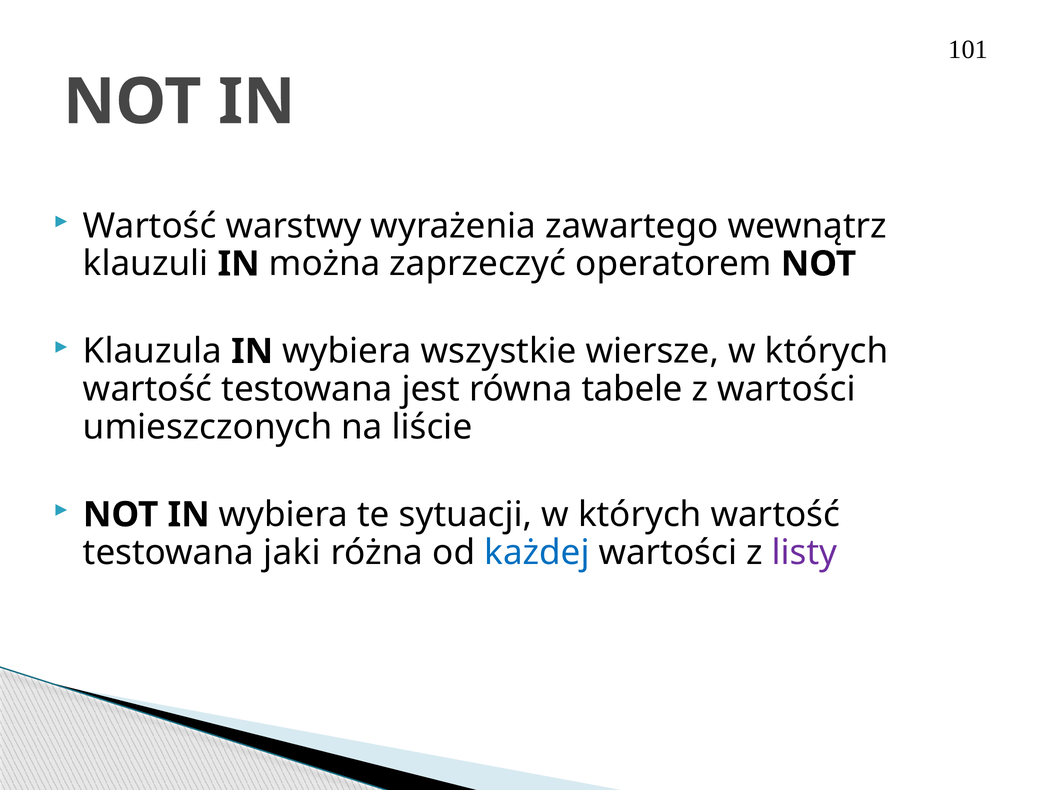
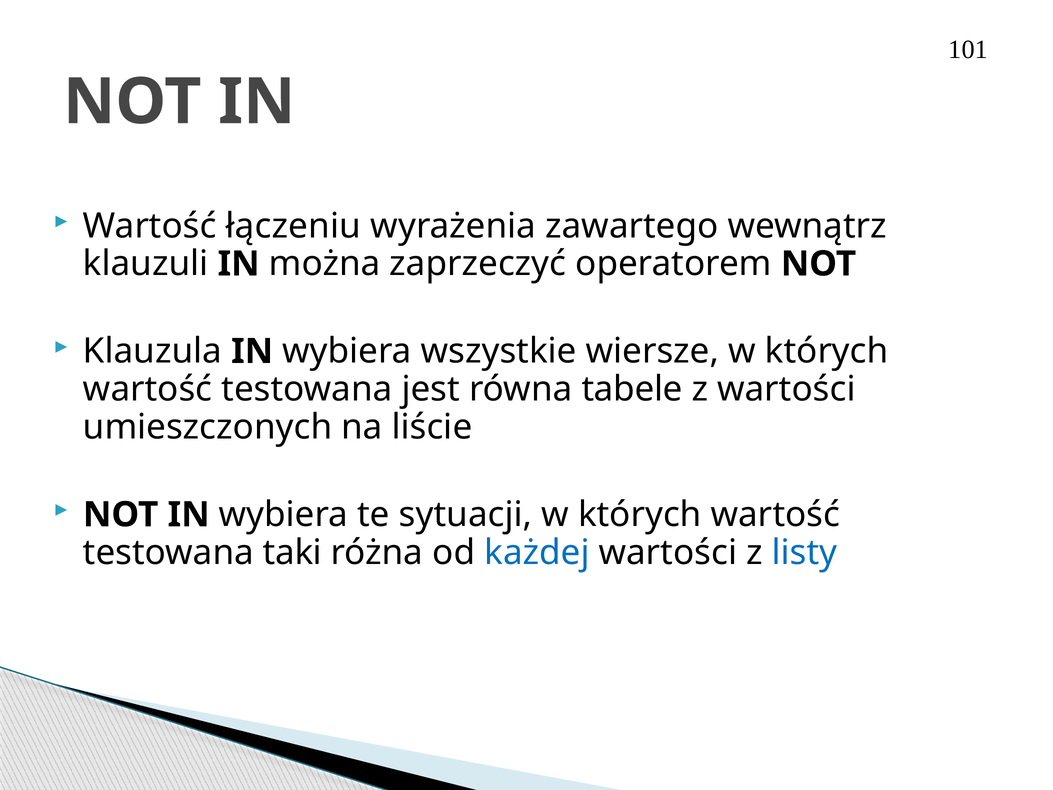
warstwy: warstwy -> łączeniu (293, 226)
jaki: jaki -> taki (292, 552)
listy colour: purple -> blue (805, 552)
